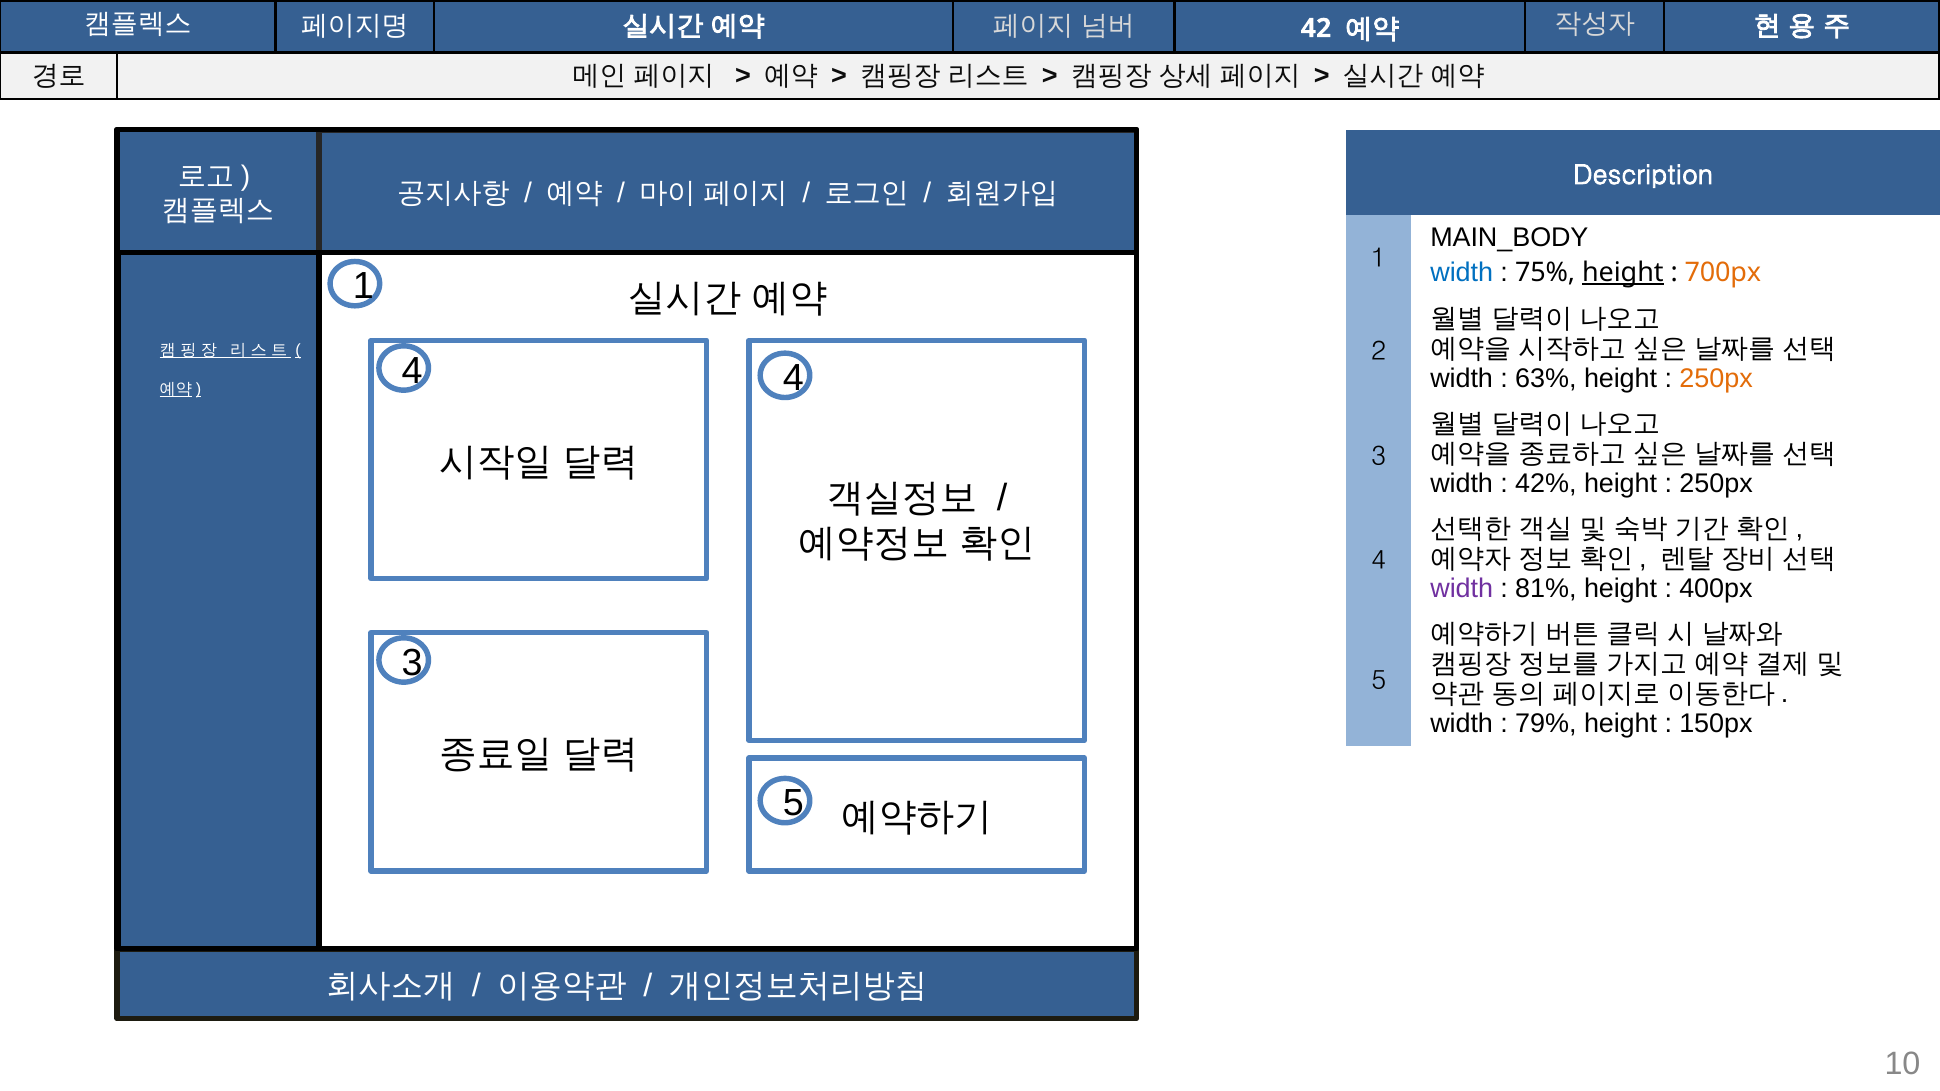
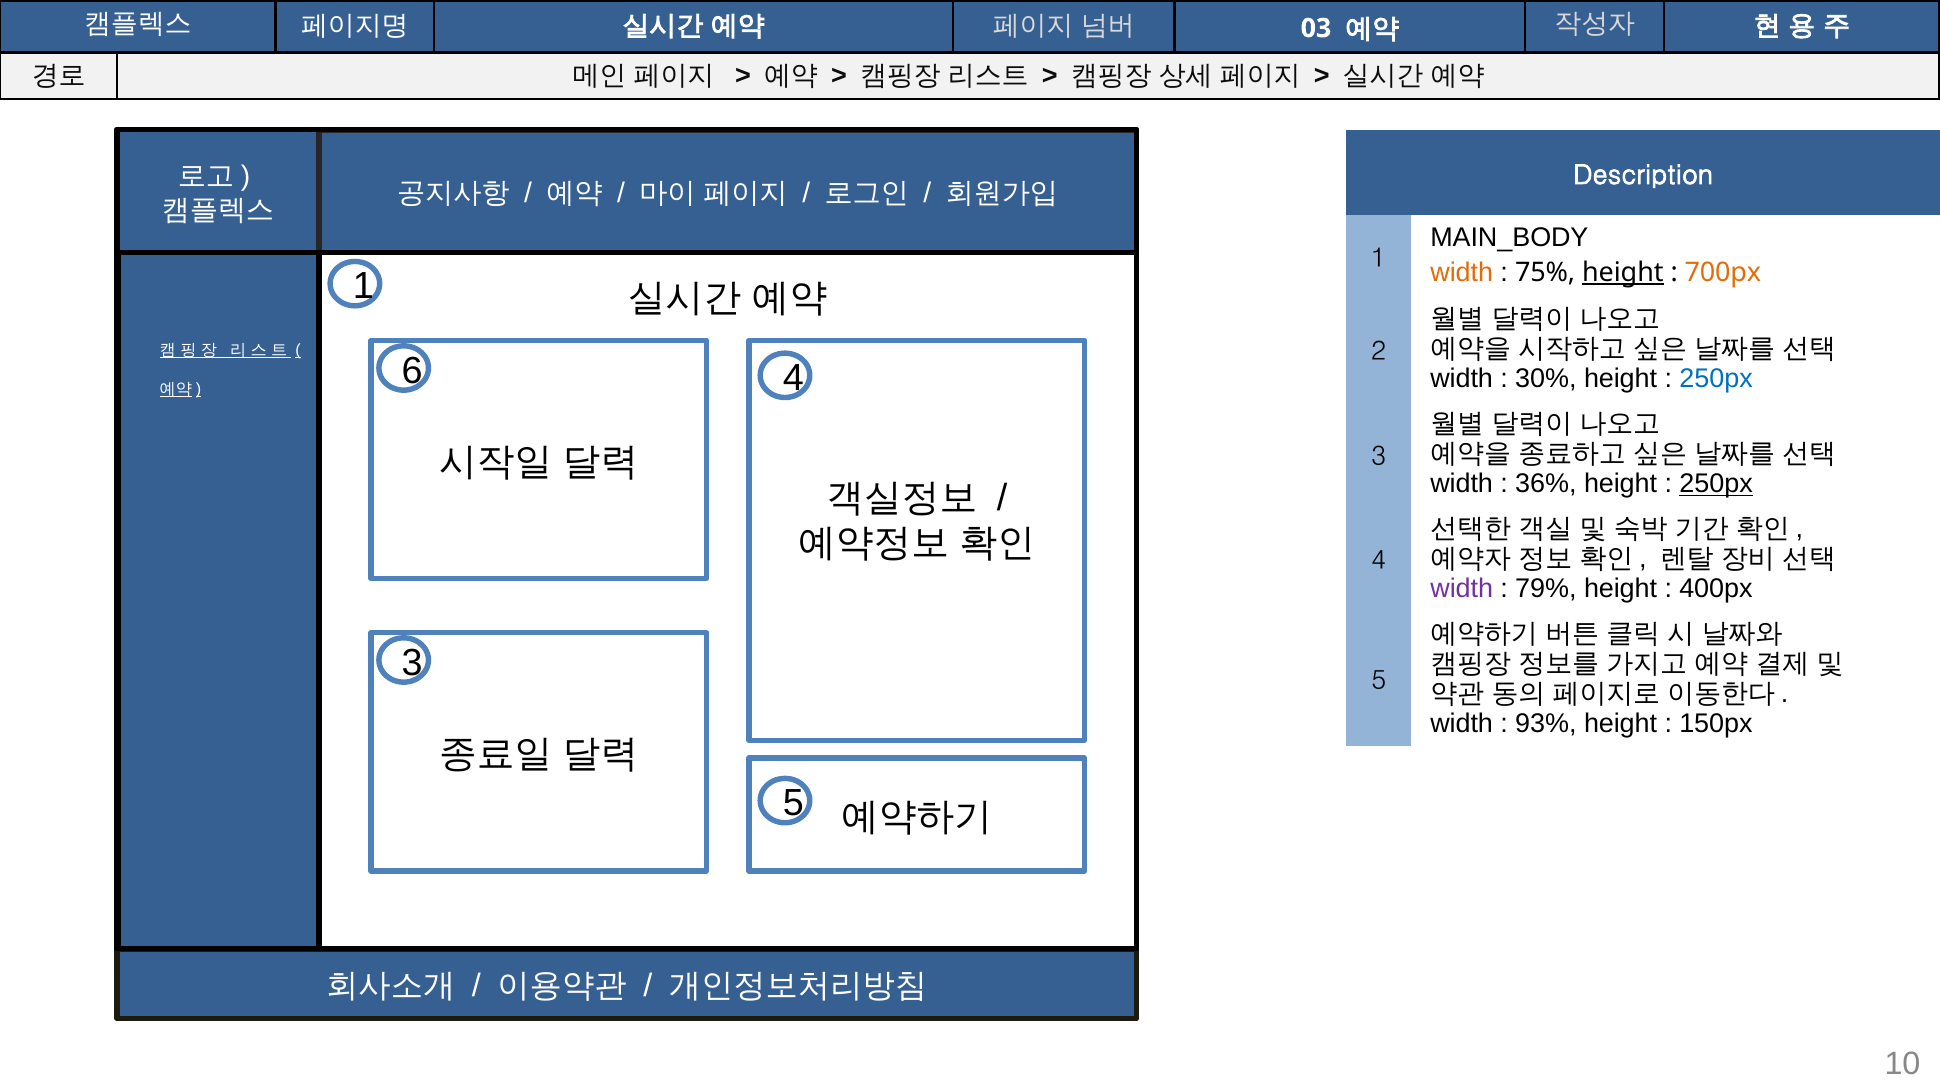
42: 42 -> 03 (1316, 28)
width colour: blue -> orange (1462, 272)
63%: 63% -> 30% (1546, 379)
250px colour: orange -> blue (1716, 379)
4: 4 -> 6 (412, 371)
42%: 42% -> 36% (1546, 484)
250px underline: none -> present (1716, 484)
81%: 81% -> 79% (1546, 589)
79%: 79% -> 93% (1546, 724)
